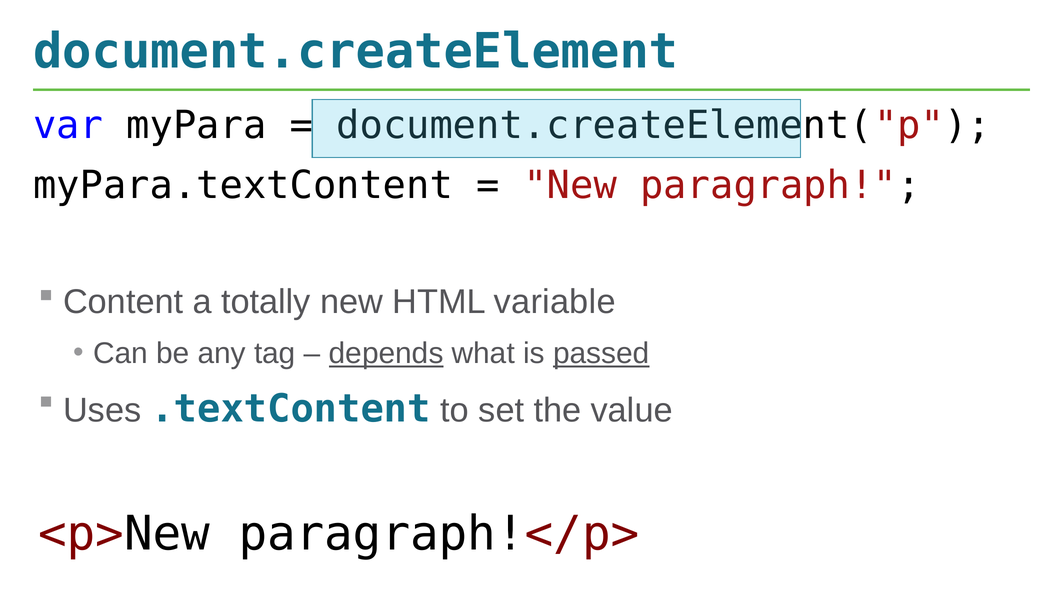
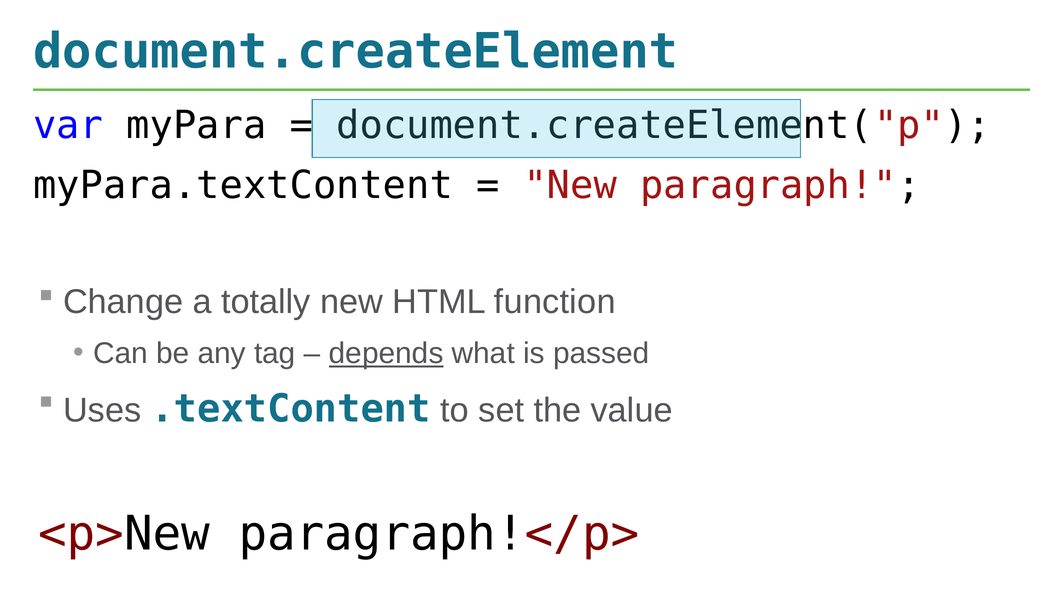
Content: Content -> Change (123, 302)
variable: variable -> function (555, 302)
passed underline: present -> none (601, 354)
